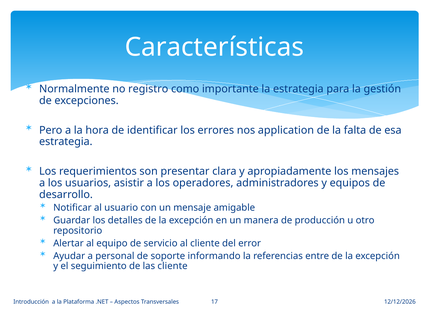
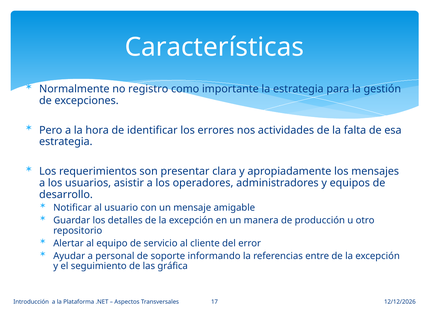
application: application -> actividades (286, 130)
las cliente: cliente -> gráfica (173, 266)
